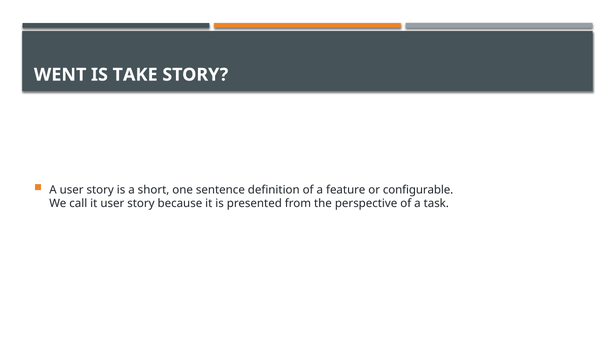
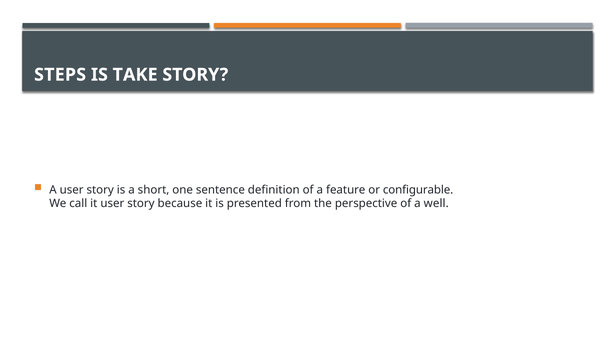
WENT: WENT -> STEPS (60, 75)
task: task -> well (436, 204)
